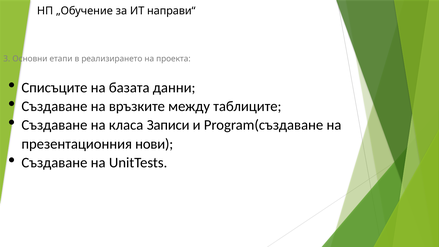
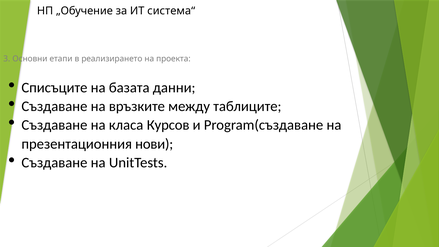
направи“: направи“ -> система“ (171, 11)
Записи: Записи -> Курсов (168, 125)
